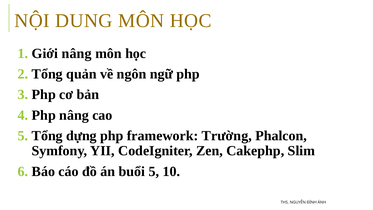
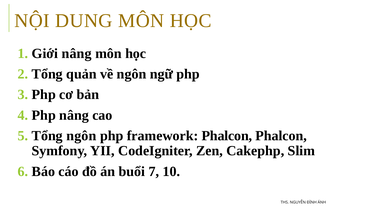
dựng: dựng -> ngôn (81, 136)
framework Trường: Trường -> Phalcon (227, 136)
5: 5 -> 7 (154, 171)
